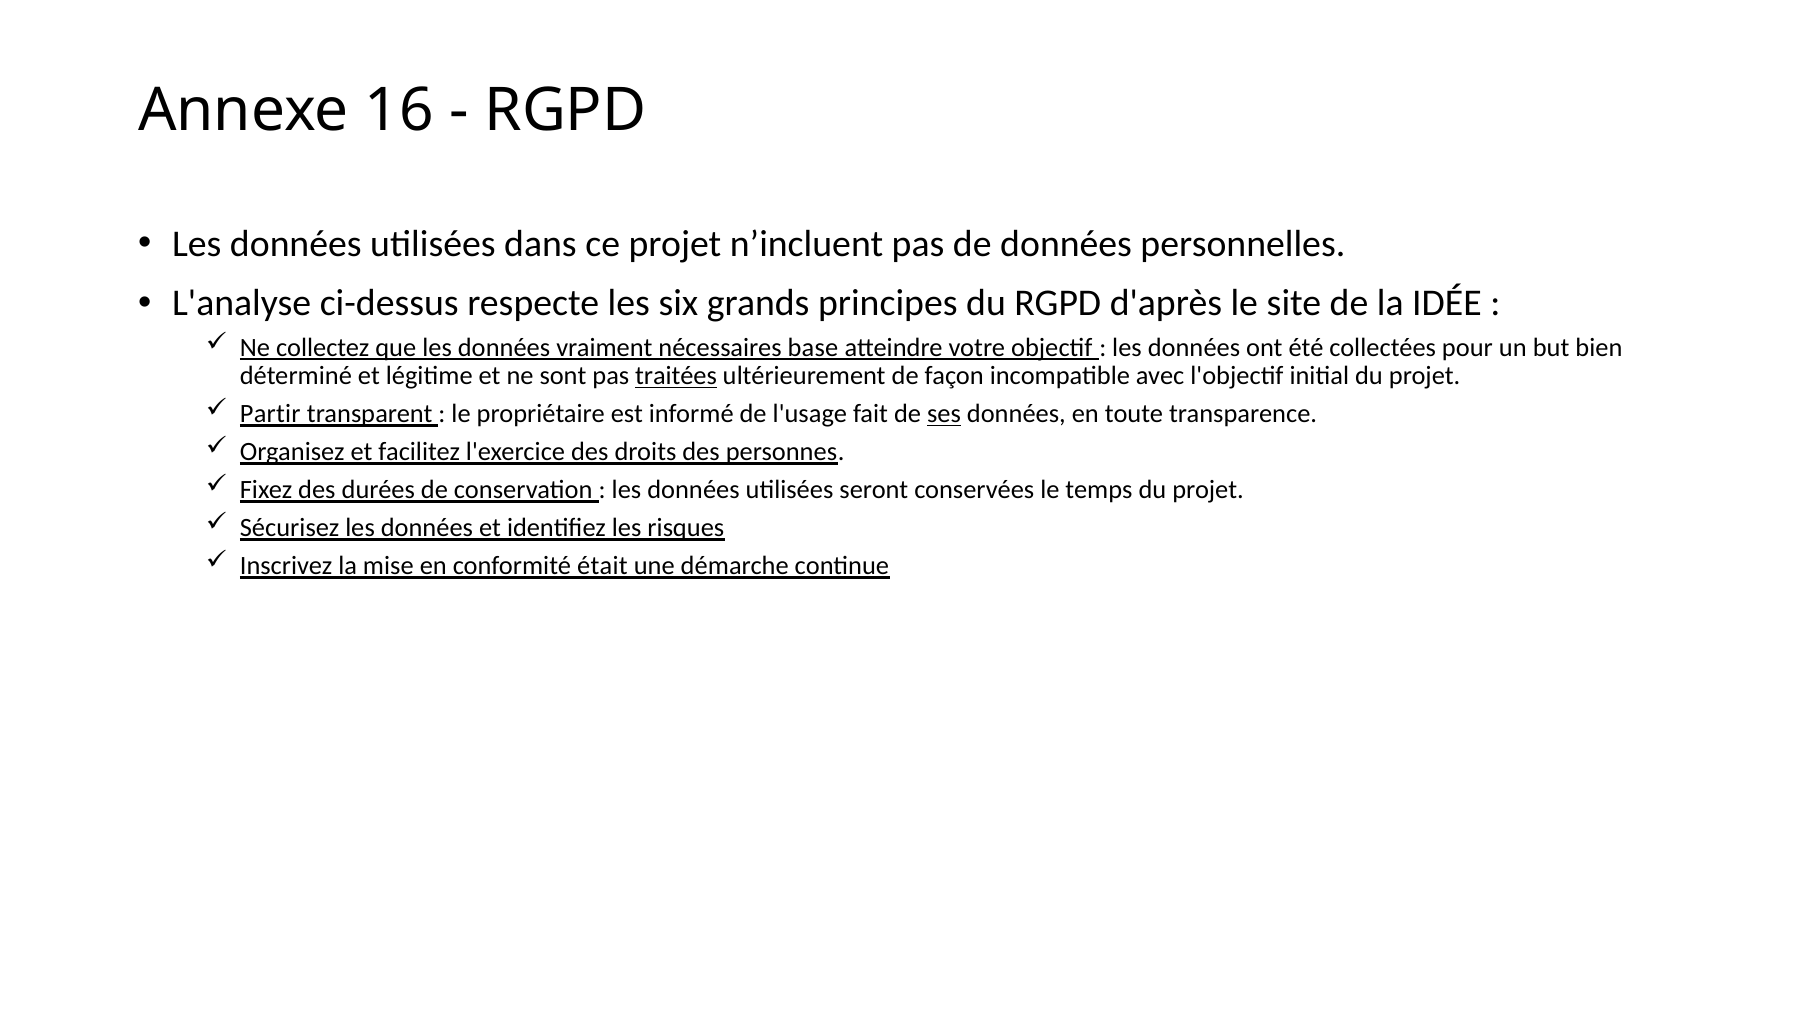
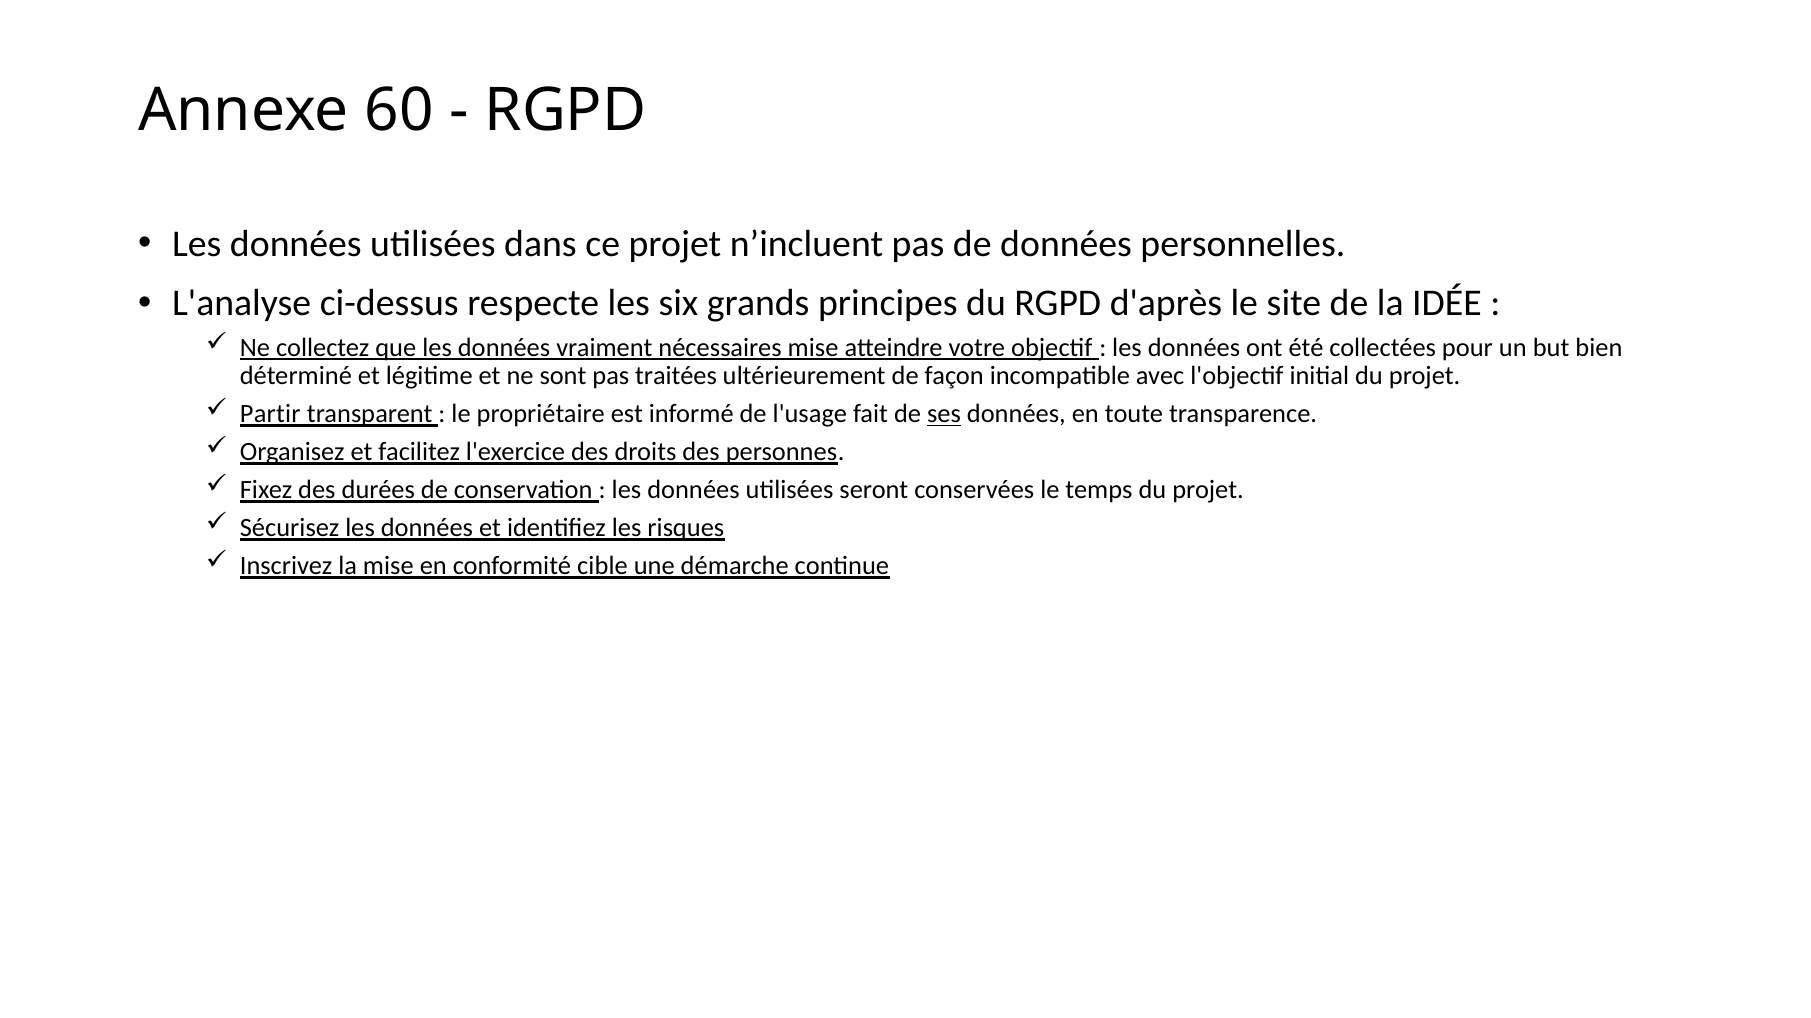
16: 16 -> 60 (399, 110)
nécessaires base: base -> mise (813, 348)
traitées underline: present -> none (676, 376)
était: était -> cible (602, 566)
